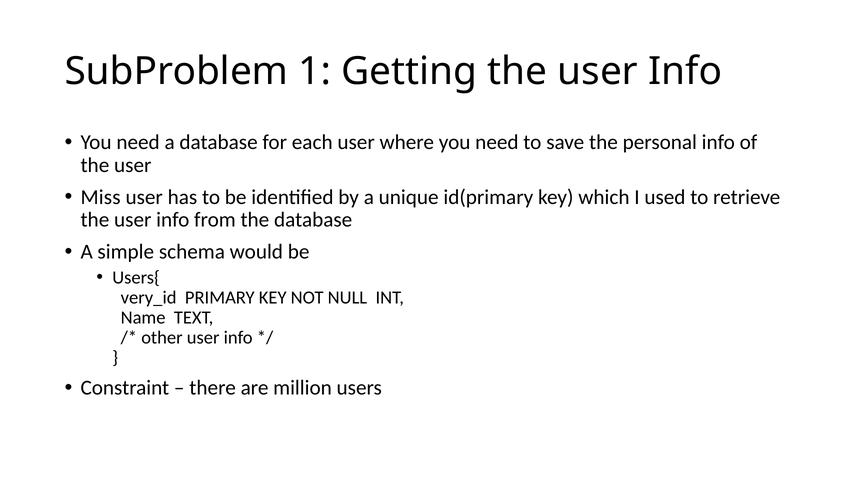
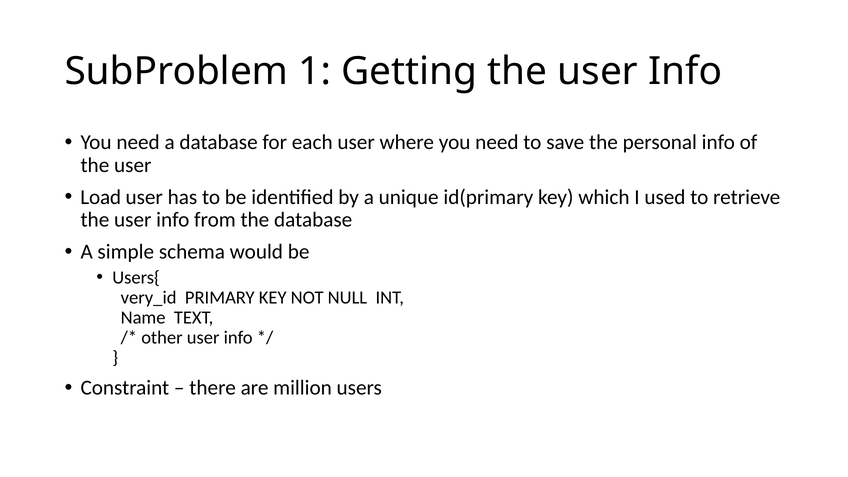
Miss: Miss -> Load (101, 197)
